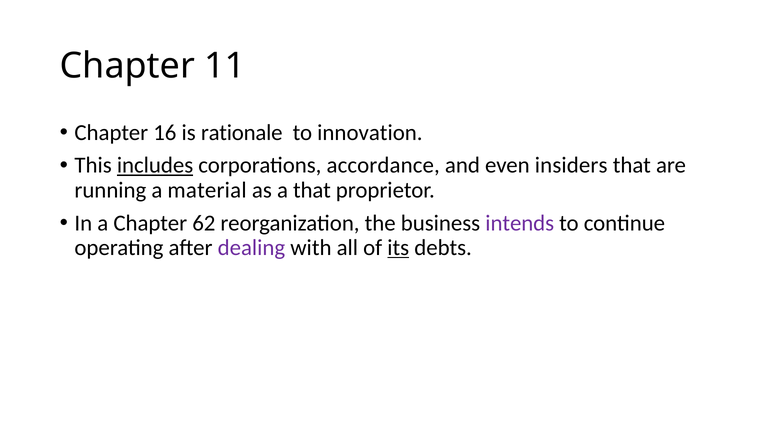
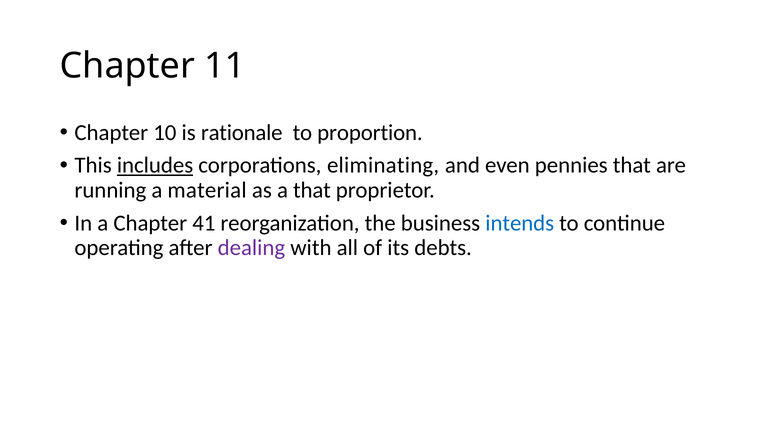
16: 16 -> 10 (165, 133)
innovation: innovation -> proportion (370, 133)
accordance: accordance -> eliminating (383, 165)
insiders: insiders -> pennies (571, 165)
62: 62 -> 41 (204, 223)
intends colour: purple -> blue (520, 223)
its underline: present -> none (398, 248)
